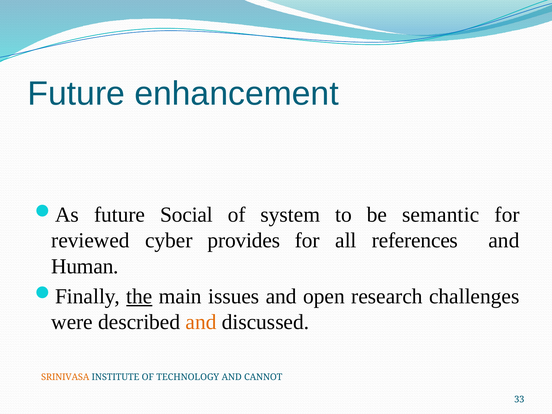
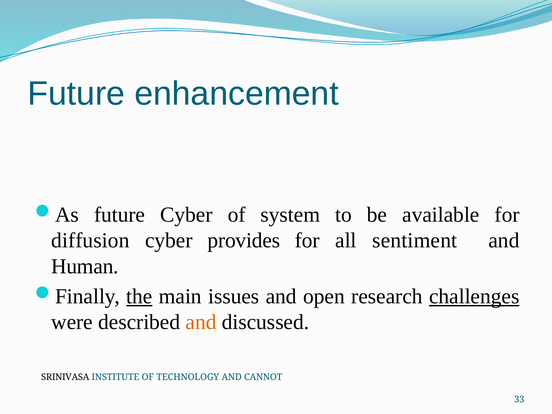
future Social: Social -> Cyber (186, 215)
semantic: semantic -> available (441, 215)
reviewed: reviewed -> diffusion (90, 240)
references: references -> sentiment (415, 240)
challenges underline: none -> present (474, 296)
SRINIVASA colour: orange -> black (65, 377)
